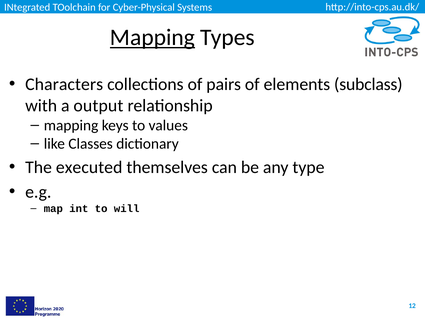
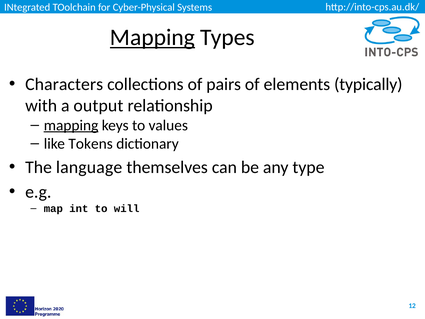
subclass: subclass -> typically (368, 84)
mapping underline: none -> present (71, 125)
Classes: Classes -> Tokens (91, 144)
executed: executed -> language (89, 167)
